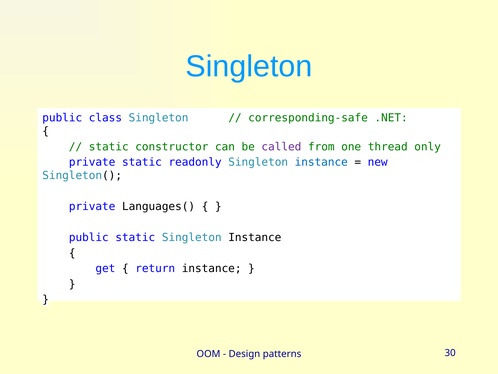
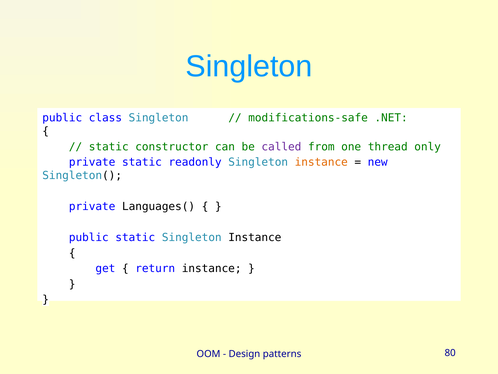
corresponding-safe: corresponding-safe -> modifications-safe (308, 118)
instance colour: blue -> orange (321, 162)
30: 30 -> 80 (450, 353)
